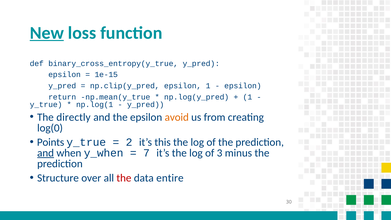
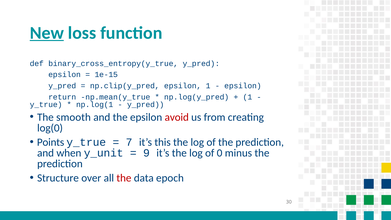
directly: directly -> smooth (74, 117)
avoid colour: orange -> red (177, 117)
2: 2 -> 7 (129, 142)
and underline: present -> none (46, 153)
y_when: y_when -> y_unit (104, 153)
7: 7 -> 9 (146, 153)
3: 3 -> 0 (220, 153)
entire: entire -> epoch (170, 178)
